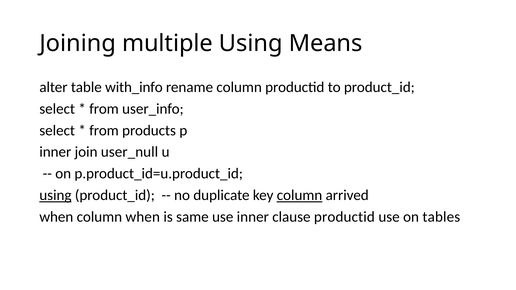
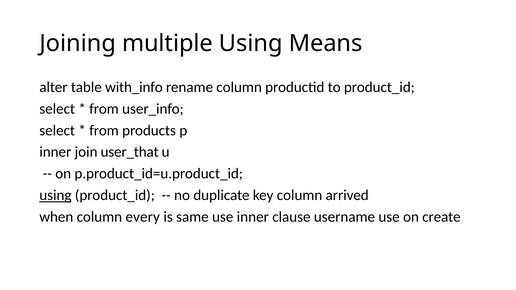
user_null: user_null -> user_that (130, 152)
column underline: present -> none (300, 195)
column when: when -> every (143, 217)
clause productid: productid -> username (344, 217)
tables: tables -> create (441, 217)
